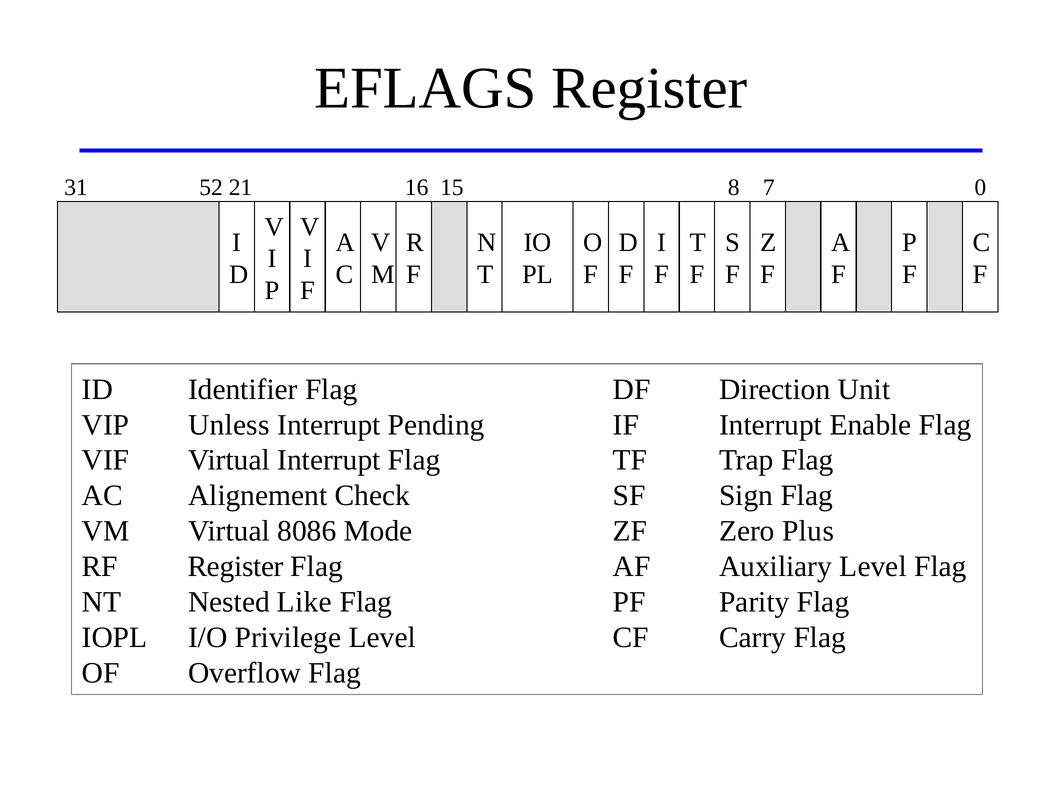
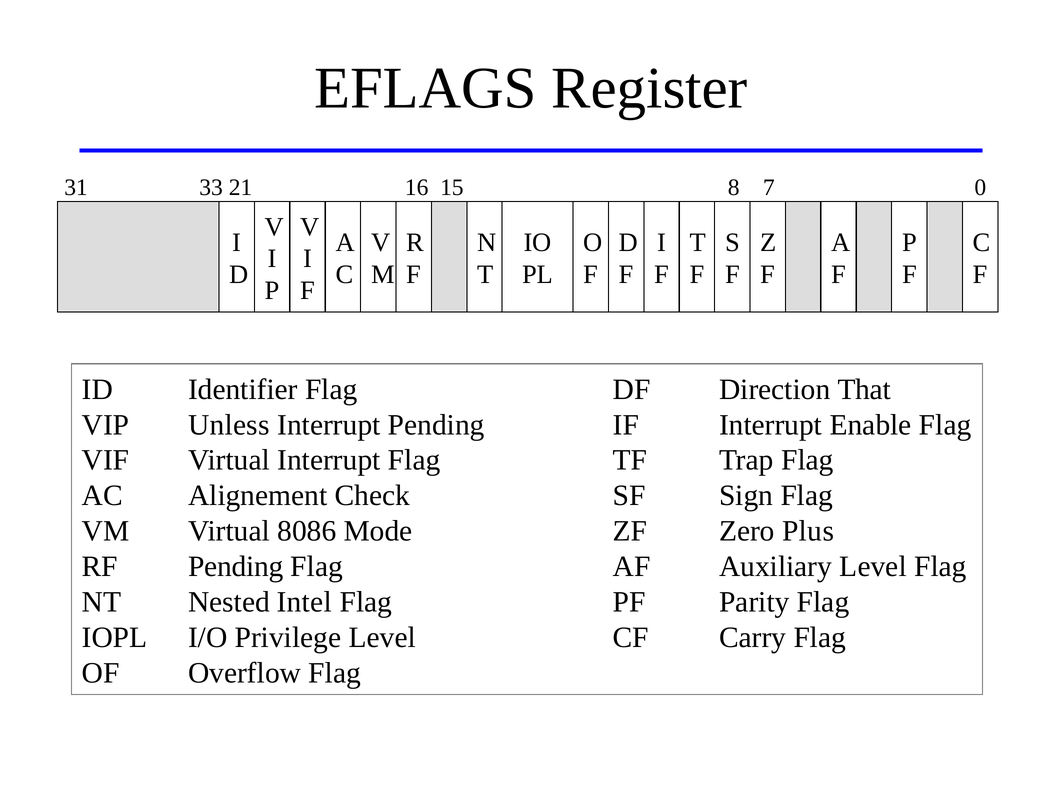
52: 52 -> 33 (211, 187)
Unit: Unit -> That (864, 389)
RF Register: Register -> Pending (236, 566)
Like: Like -> Intel (304, 602)
